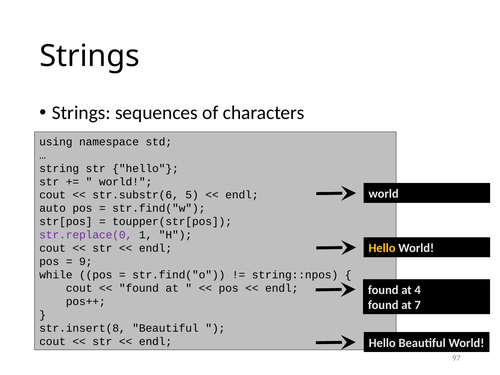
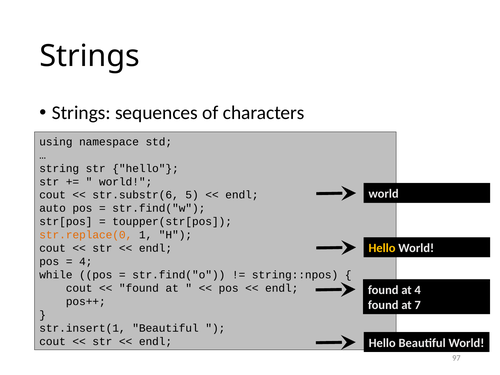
str.replace(0 colour: purple -> orange (86, 235)
9: 9 -> 4 (86, 262)
str.insert(8: str.insert(8 -> str.insert(1 (82, 328)
